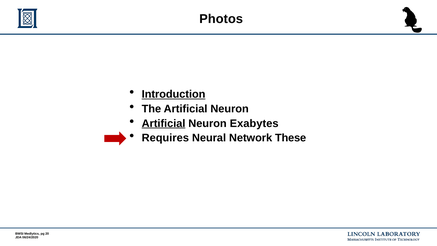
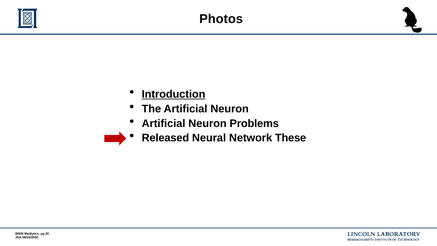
Artificial underline: present -> none (164, 123)
Exabytes: Exabytes -> Problems (254, 123)
Requires: Requires -> Released (165, 138)
